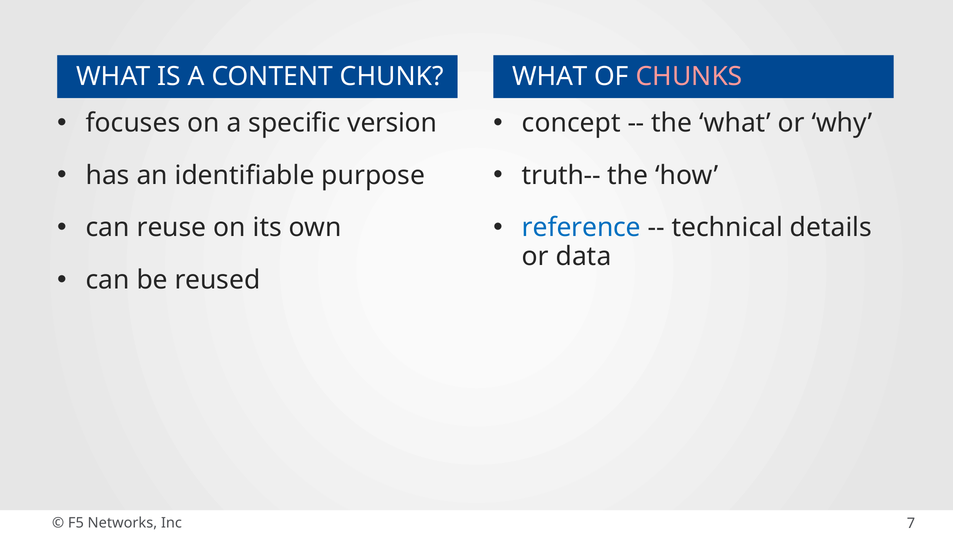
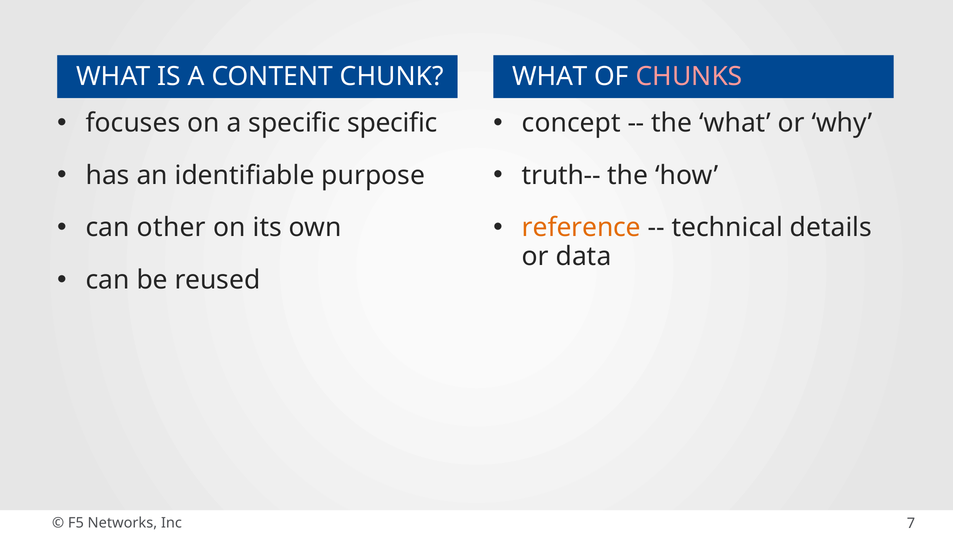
specific version: version -> specific (392, 123)
reuse: reuse -> other (171, 228)
reference colour: blue -> orange (581, 228)
